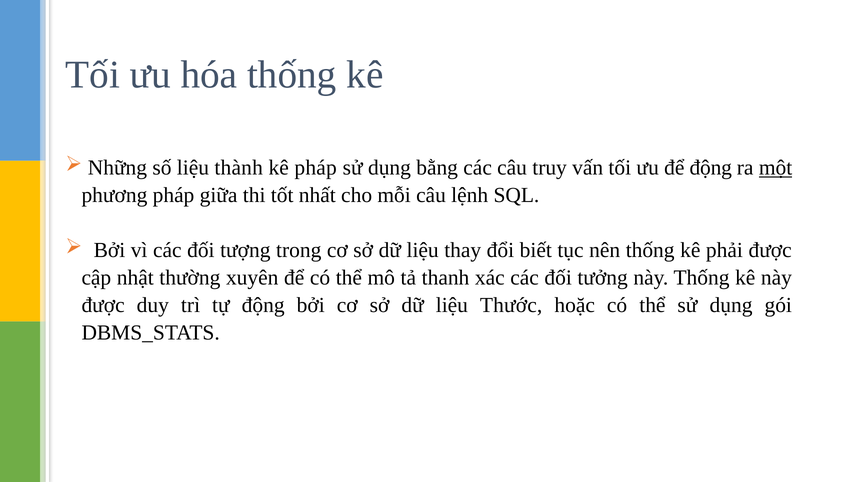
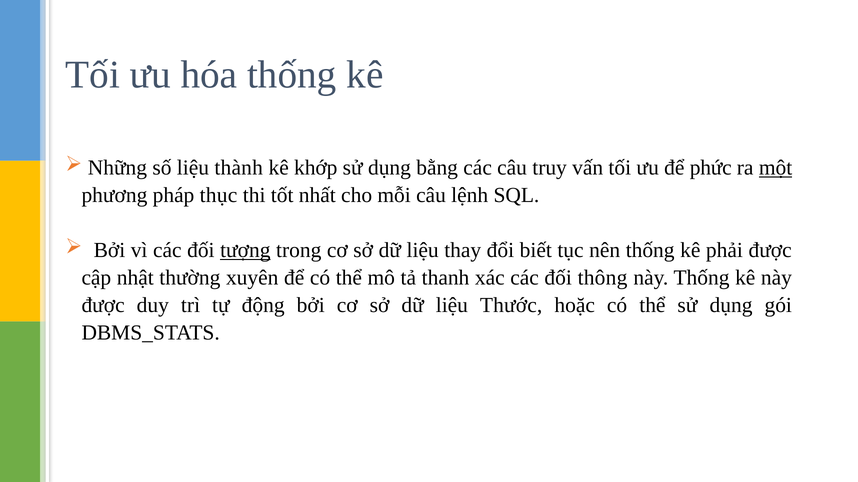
kê pháp: pháp -> khớp (316, 168)
để động: động -> phức (711, 168)
giữa: giữa -> thục (218, 196)
tượng underline: none -> present (245, 251)
tưởng: tưởng -> thông (602, 278)
